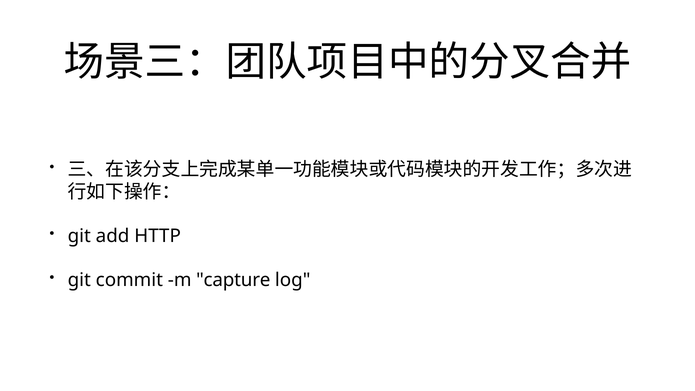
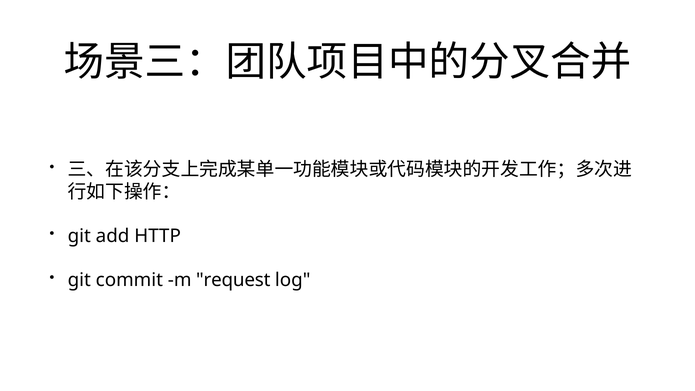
capture: capture -> request (233, 280)
